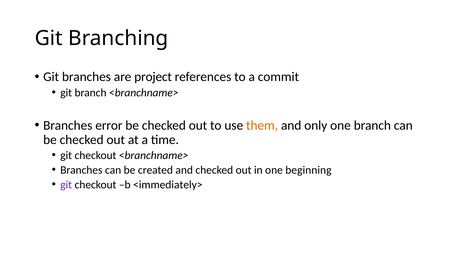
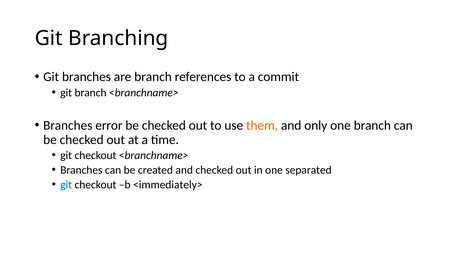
are project: project -> branch (153, 77)
beginning: beginning -> separated (308, 170)
git colour: purple -> blue (66, 185)
